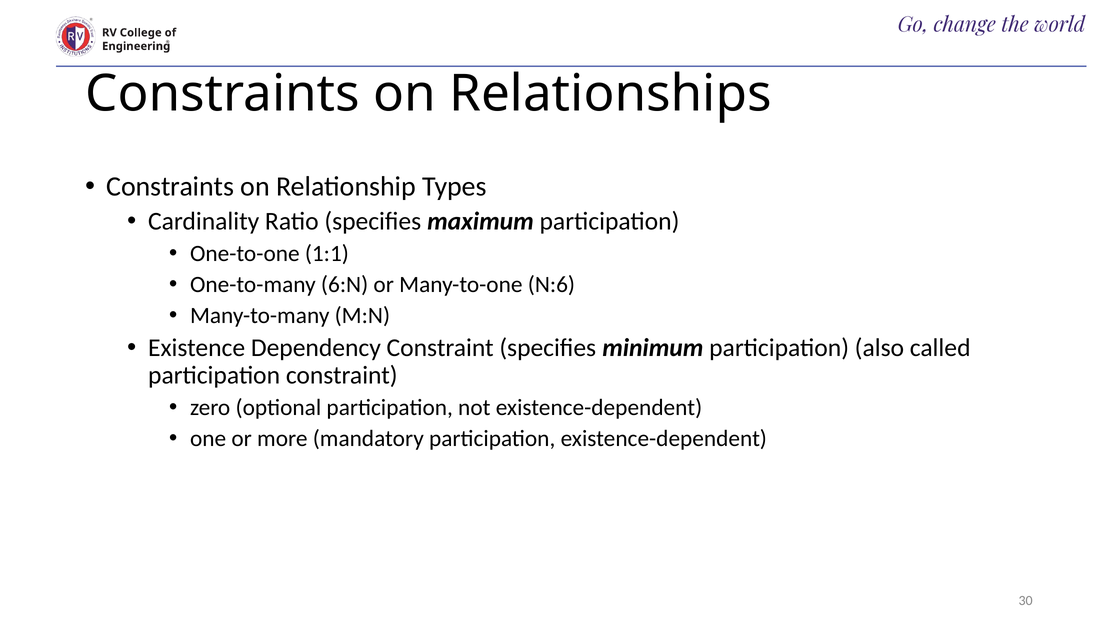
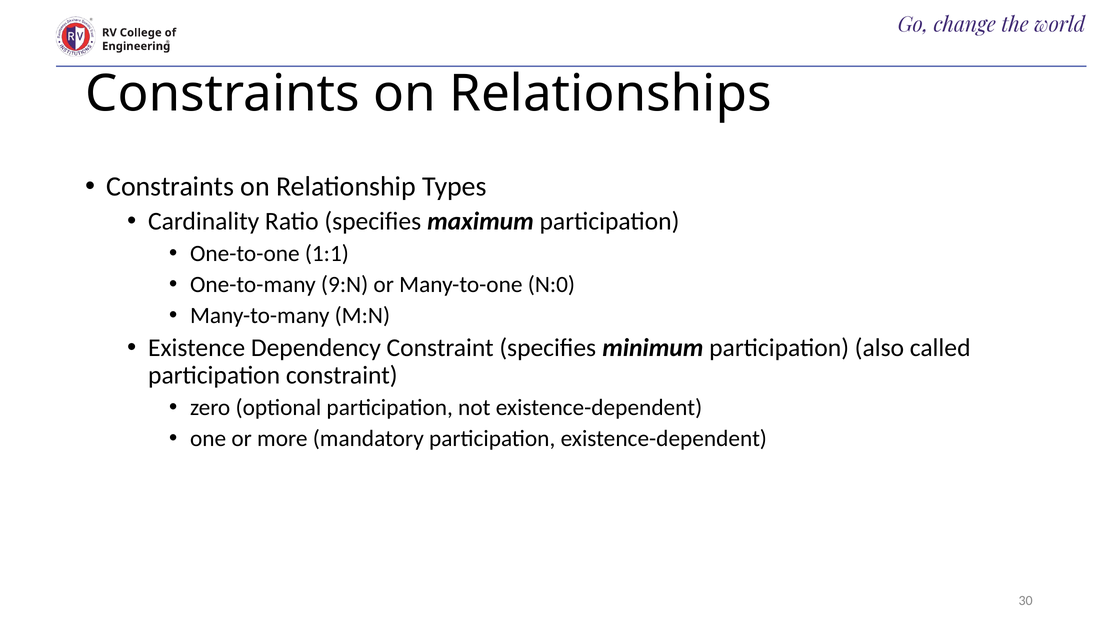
6:N: 6:N -> 9:N (345, 284)
N:6: N:6 -> N:0 (551, 284)
